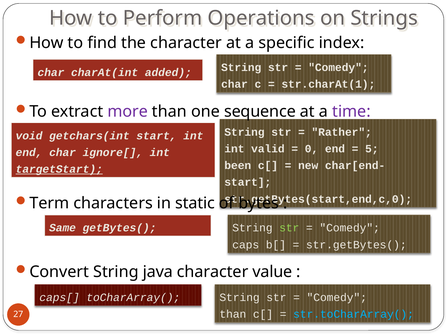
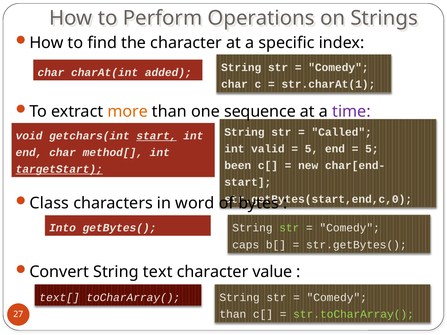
more colour: purple -> orange (128, 112)
Rather: Rather -> Called (342, 132)
start underline: none -> present (156, 136)
0: 0 -> 5 (312, 149)
ignore[: ignore[ -> method[ (113, 153)
Term: Term -> Class (49, 203)
static: static -> word (195, 203)
Same: Same -> Into (63, 228)
java: java -> text (158, 272)
caps[: caps[ -> text[ (60, 298)
str.toCharArray( colour: light blue -> light green (354, 314)
